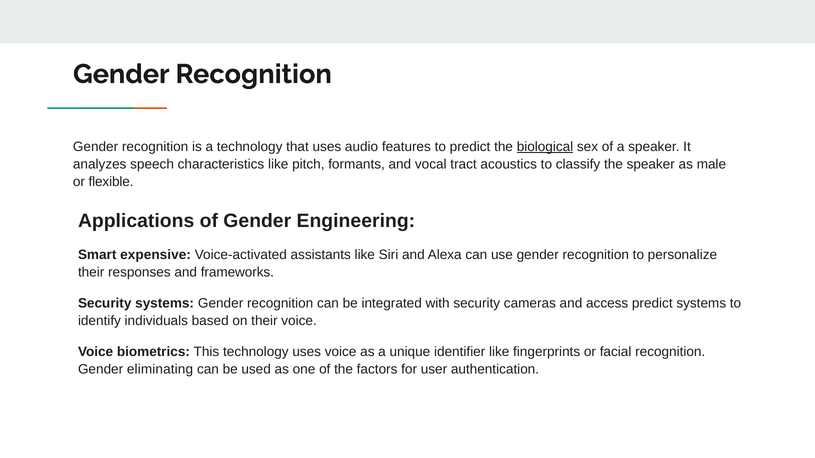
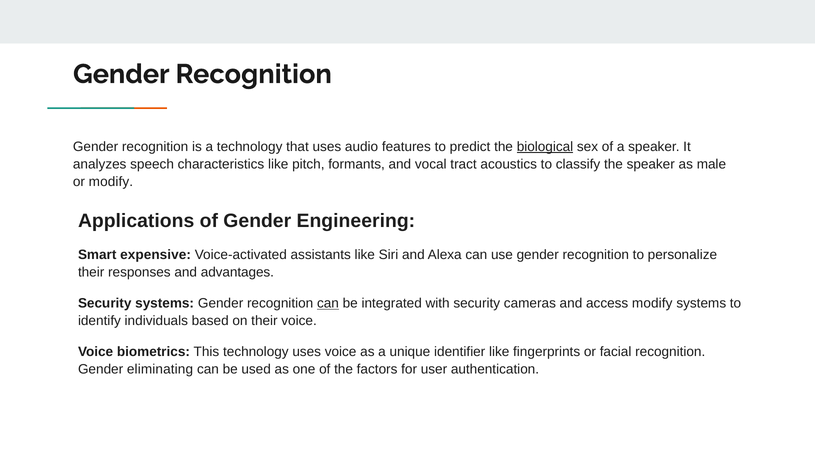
or flexible: flexible -> modify (111, 182)
frameworks: frameworks -> advantages (237, 273)
can underline: none -> present (328, 304)
access predict: predict -> modify (652, 304)
